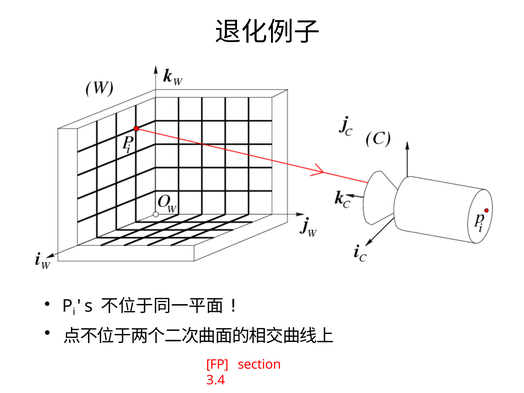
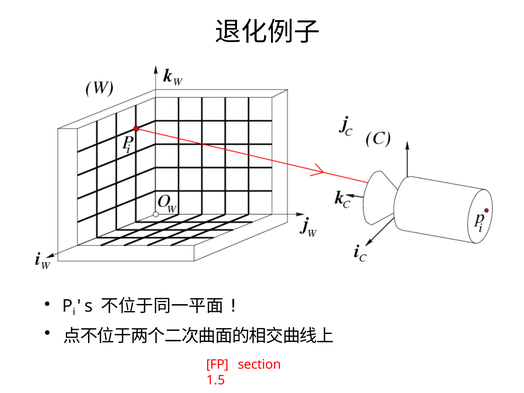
3.4: 3.4 -> 1.5 (216, 380)
